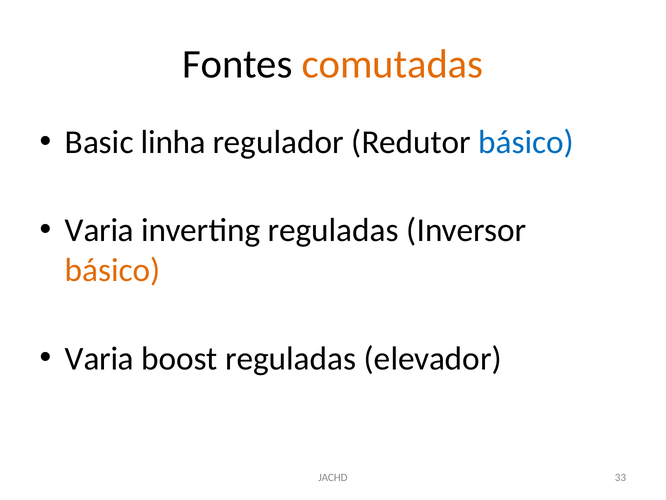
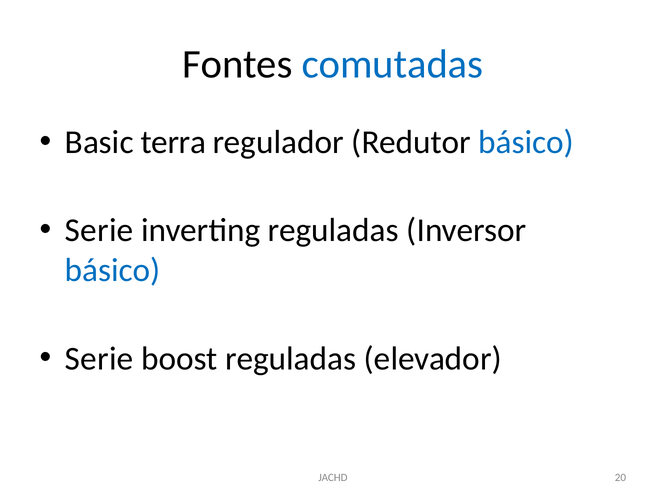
comutadas colour: orange -> blue (392, 64)
linha: linha -> terra (173, 142)
Varia: Varia -> Serie (99, 230)
básico colour: orange -> blue (113, 270)
Varia: Varia -> Serie (99, 358)
33: 33 -> 20 (620, 477)
